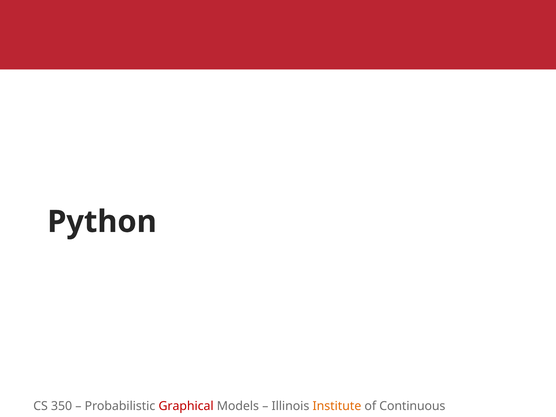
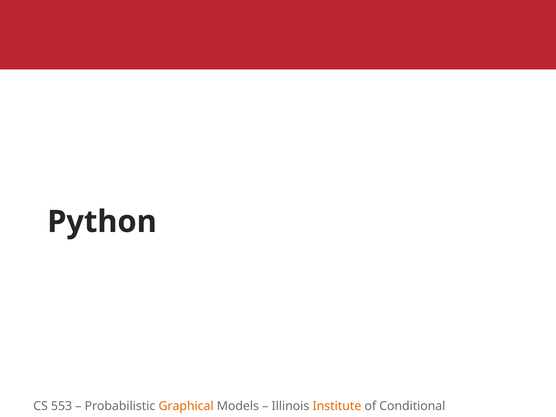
350: 350 -> 553 (62, 406)
Graphical colour: red -> orange (186, 406)
Continuous: Continuous -> Conditional (412, 406)
